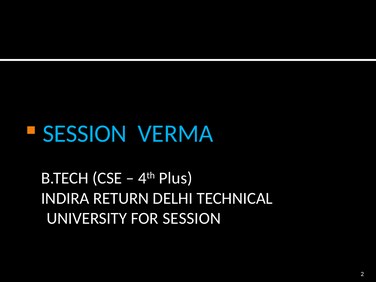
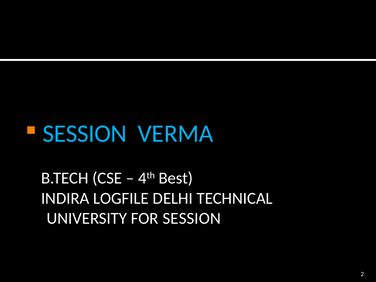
Plus: Plus -> Best (176, 178)
RETURN: RETURN -> LOGFILE (121, 198)
